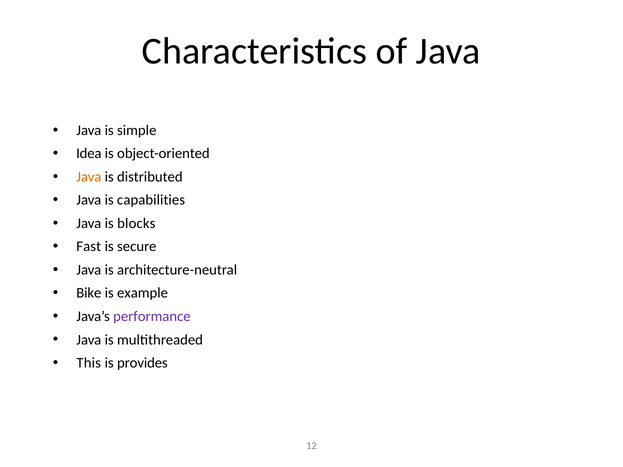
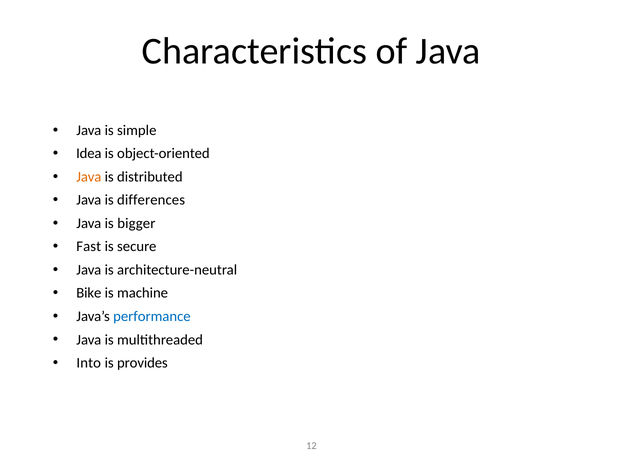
capabilities: capabilities -> differences (151, 200)
blocks: blocks -> bigger (136, 223)
example: example -> machine (143, 293)
performance colour: purple -> blue (152, 317)
This: This -> Into (89, 363)
